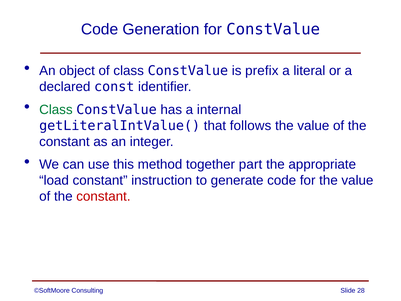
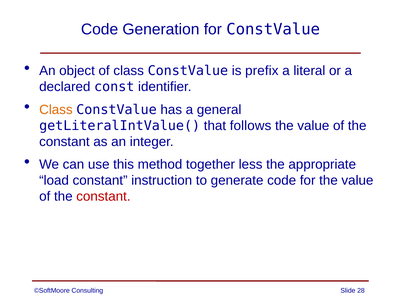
Class colour: green -> orange (56, 110)
internal: internal -> general (219, 110)
part: part -> less (251, 164)
